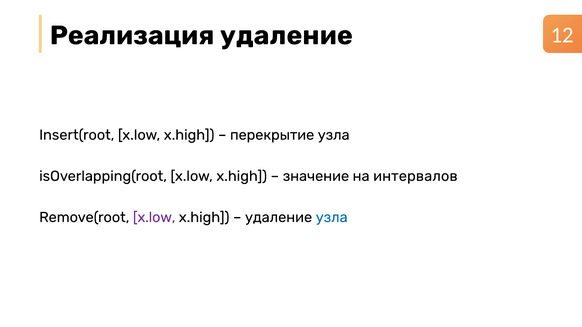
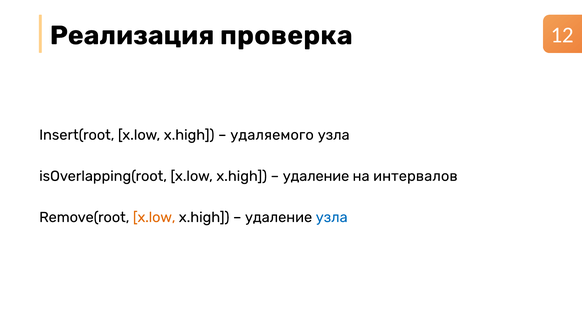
Реализация удаление: удаление -> проверка (286, 35)
перекрытие: перекрытие -> удаляемого (272, 135)
значение: значение -> удаление (316, 176)
x.low colour: purple -> orange (154, 218)
